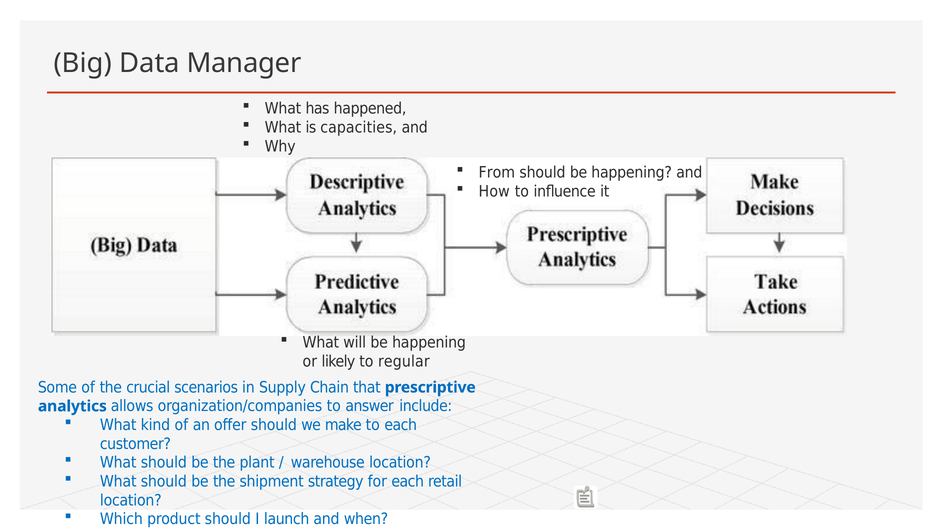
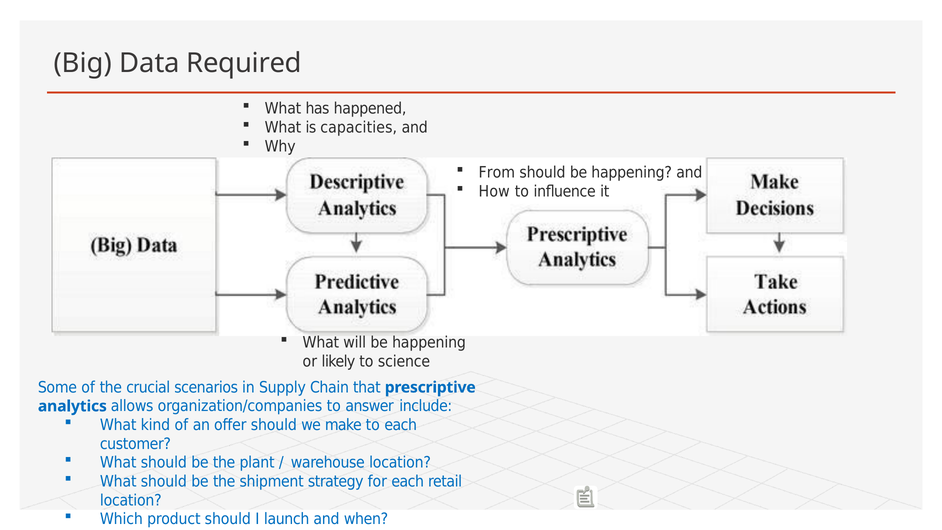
Manager: Manager -> Required (244, 63)
regular: regular -> science (404, 361)
